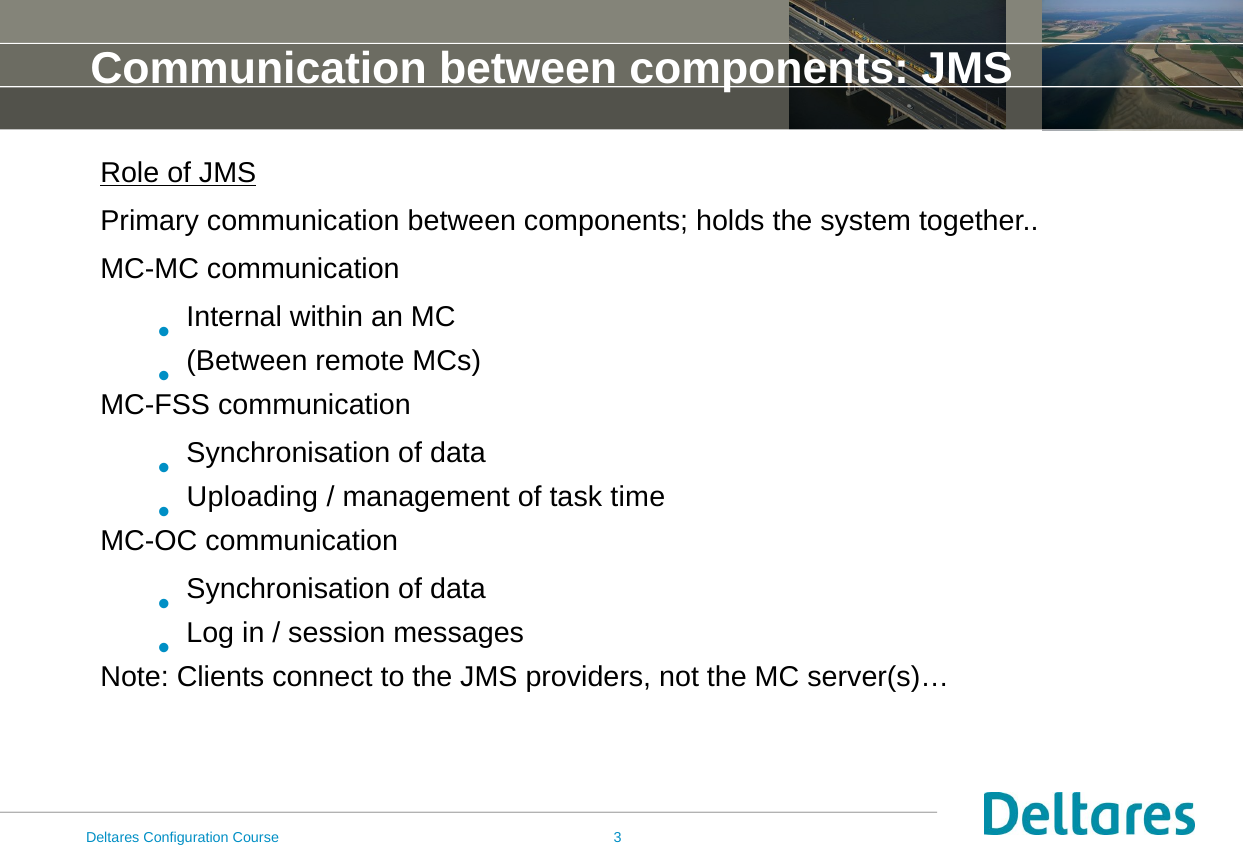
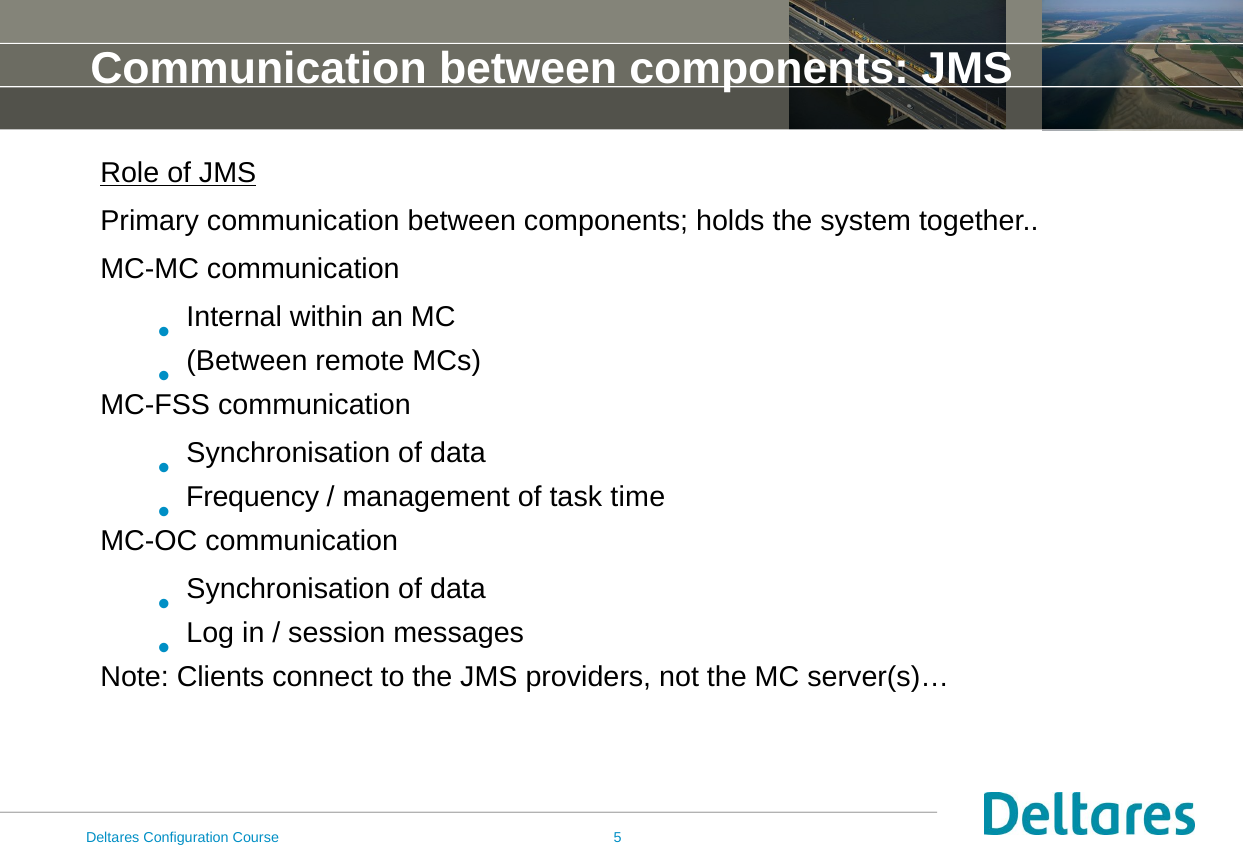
Uploading: Uploading -> Frequency (253, 497)
3: 3 -> 5 (618, 838)
